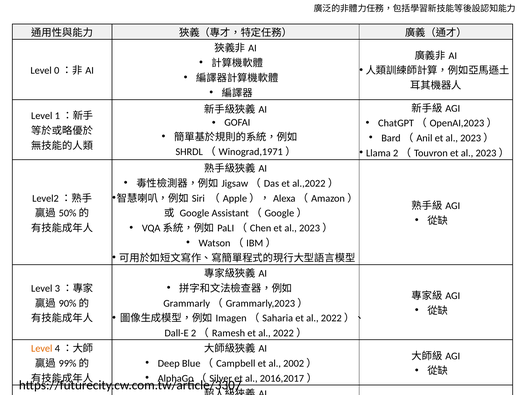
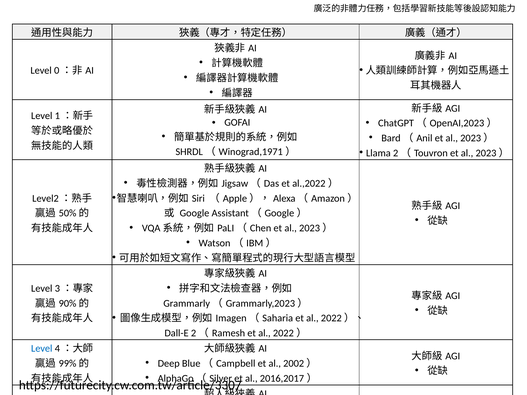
Level colour: orange -> blue (42, 349)
